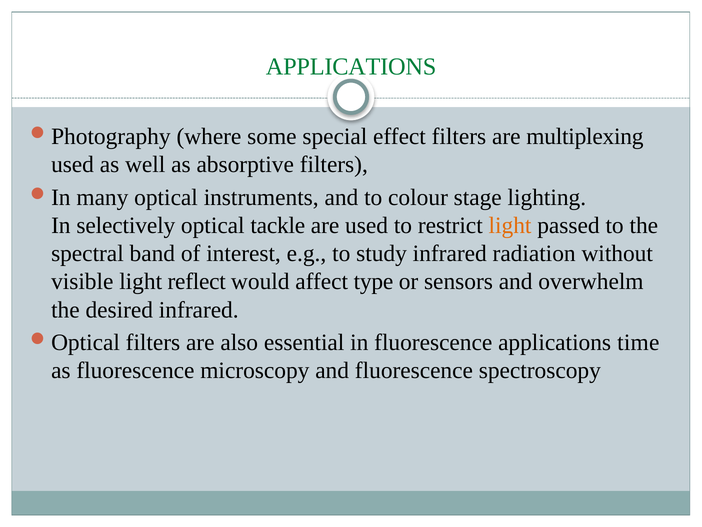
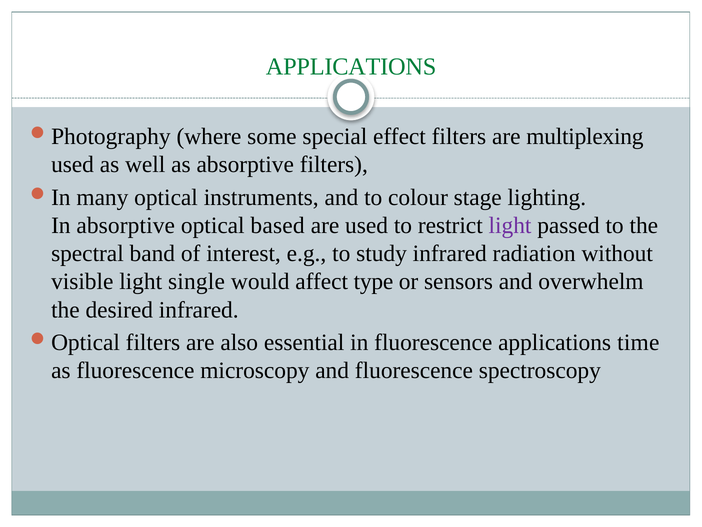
In selectively: selectively -> absorptive (126, 225)
tackle: tackle -> based (278, 225)
light colour: orange -> purple (510, 225)
reflect: reflect -> single (196, 281)
